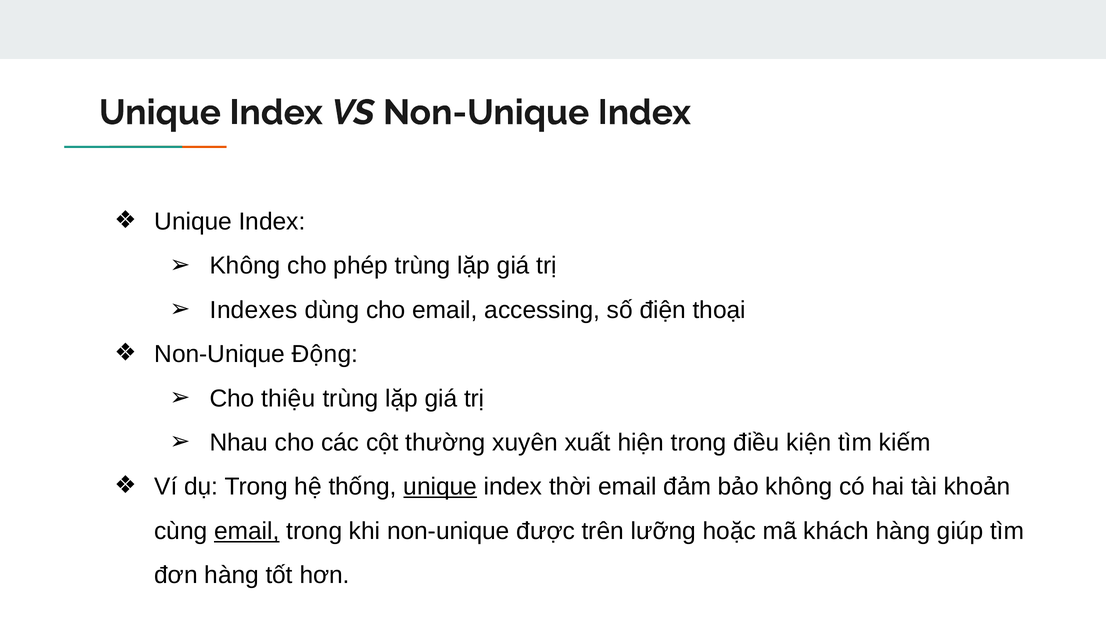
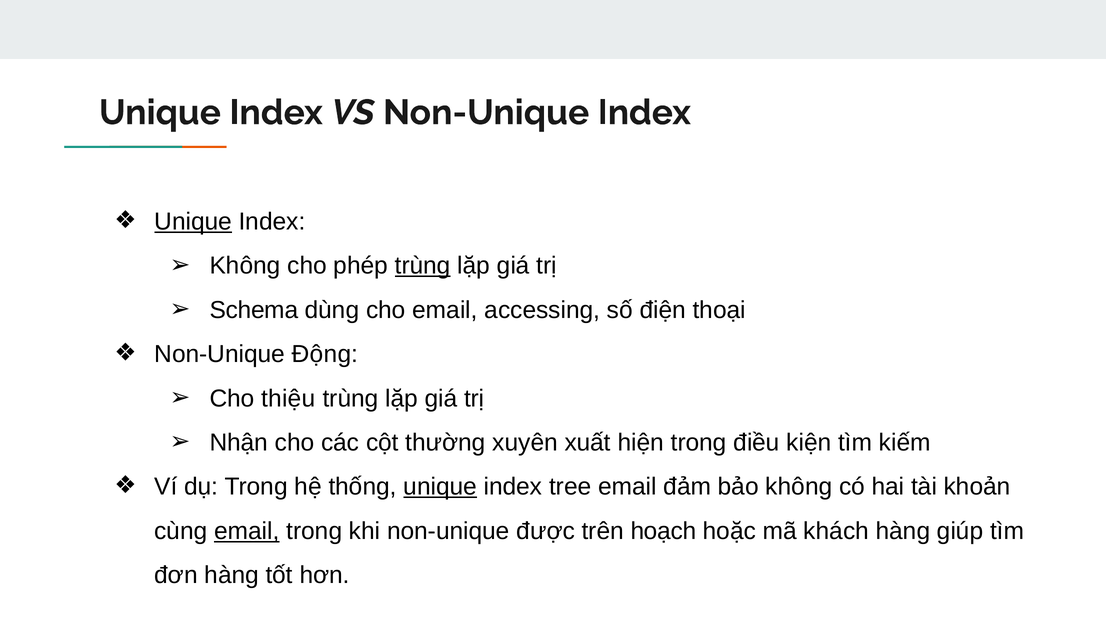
Unique underline: none -> present (193, 222)
trùng underline: none -> present (423, 266)
Indexes: Indexes -> Schema (254, 310)
Nhau: Nhau -> Nhận (239, 443)
thời: thời -> tree (570, 487)
lưỡng: lưỡng -> hoạch (664, 531)
